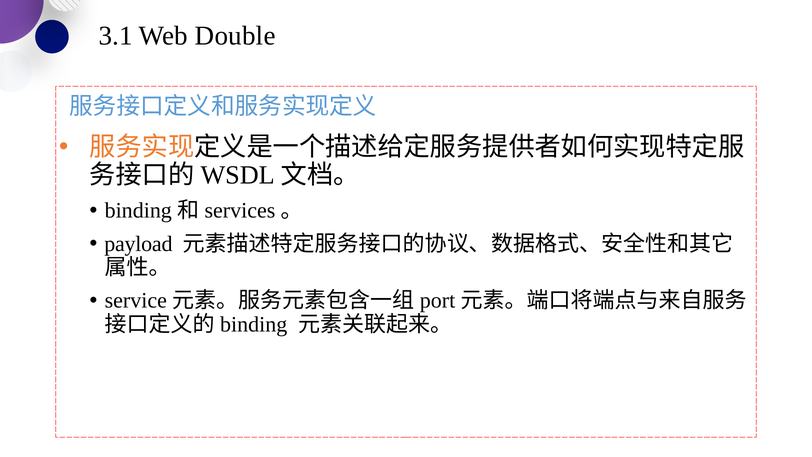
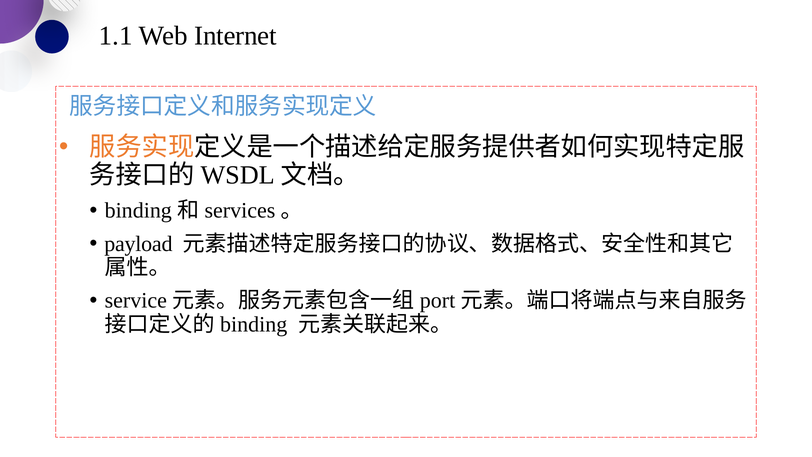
3.1: 3.1 -> 1.1 (116, 36)
Double: Double -> Internet (235, 36)
